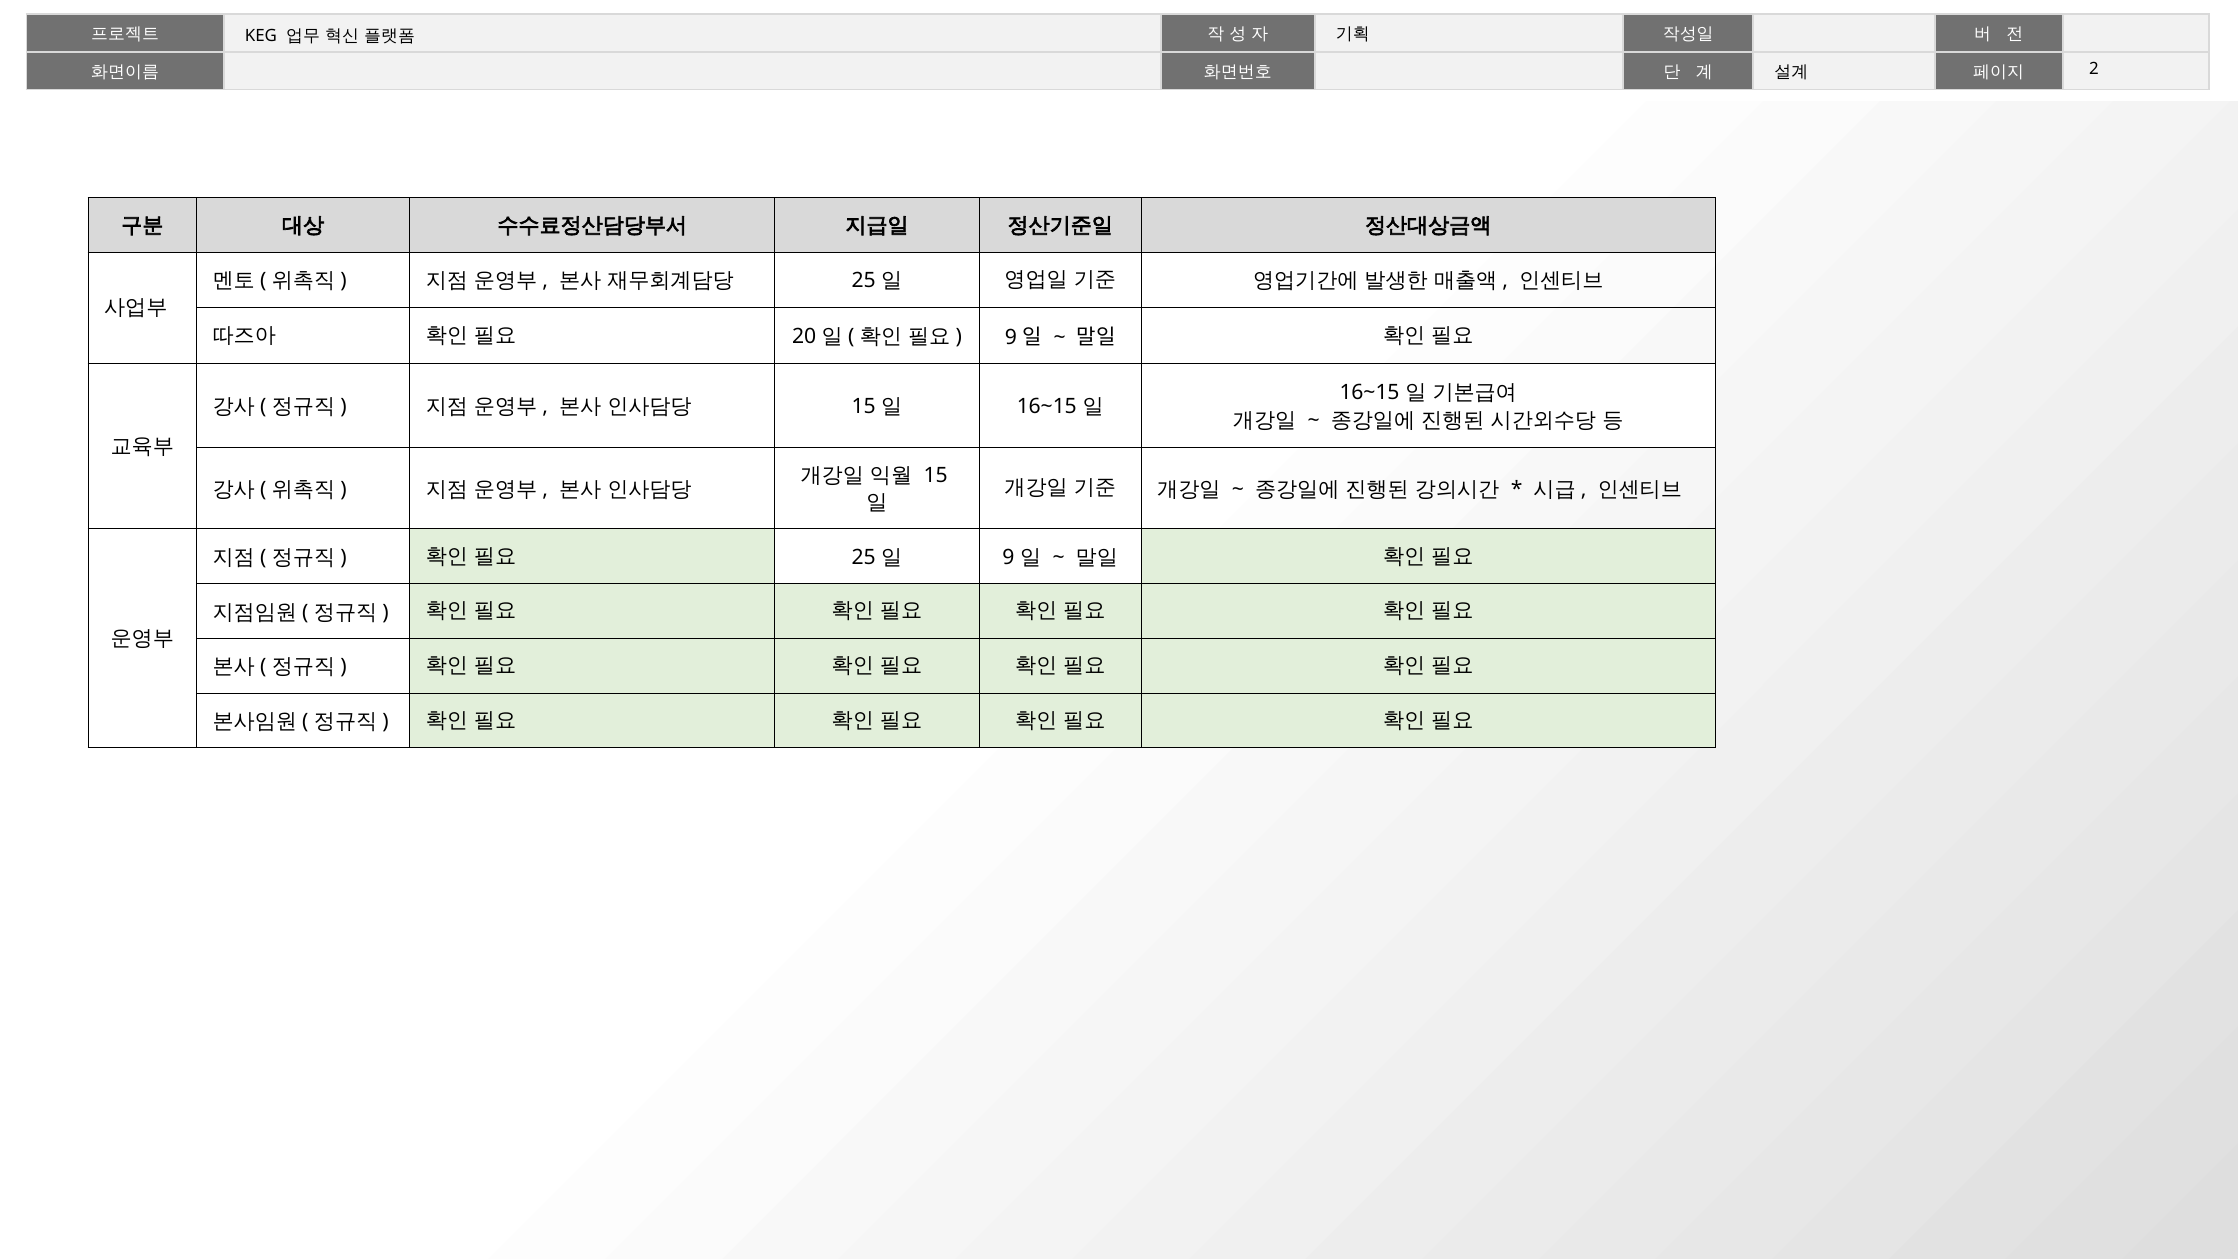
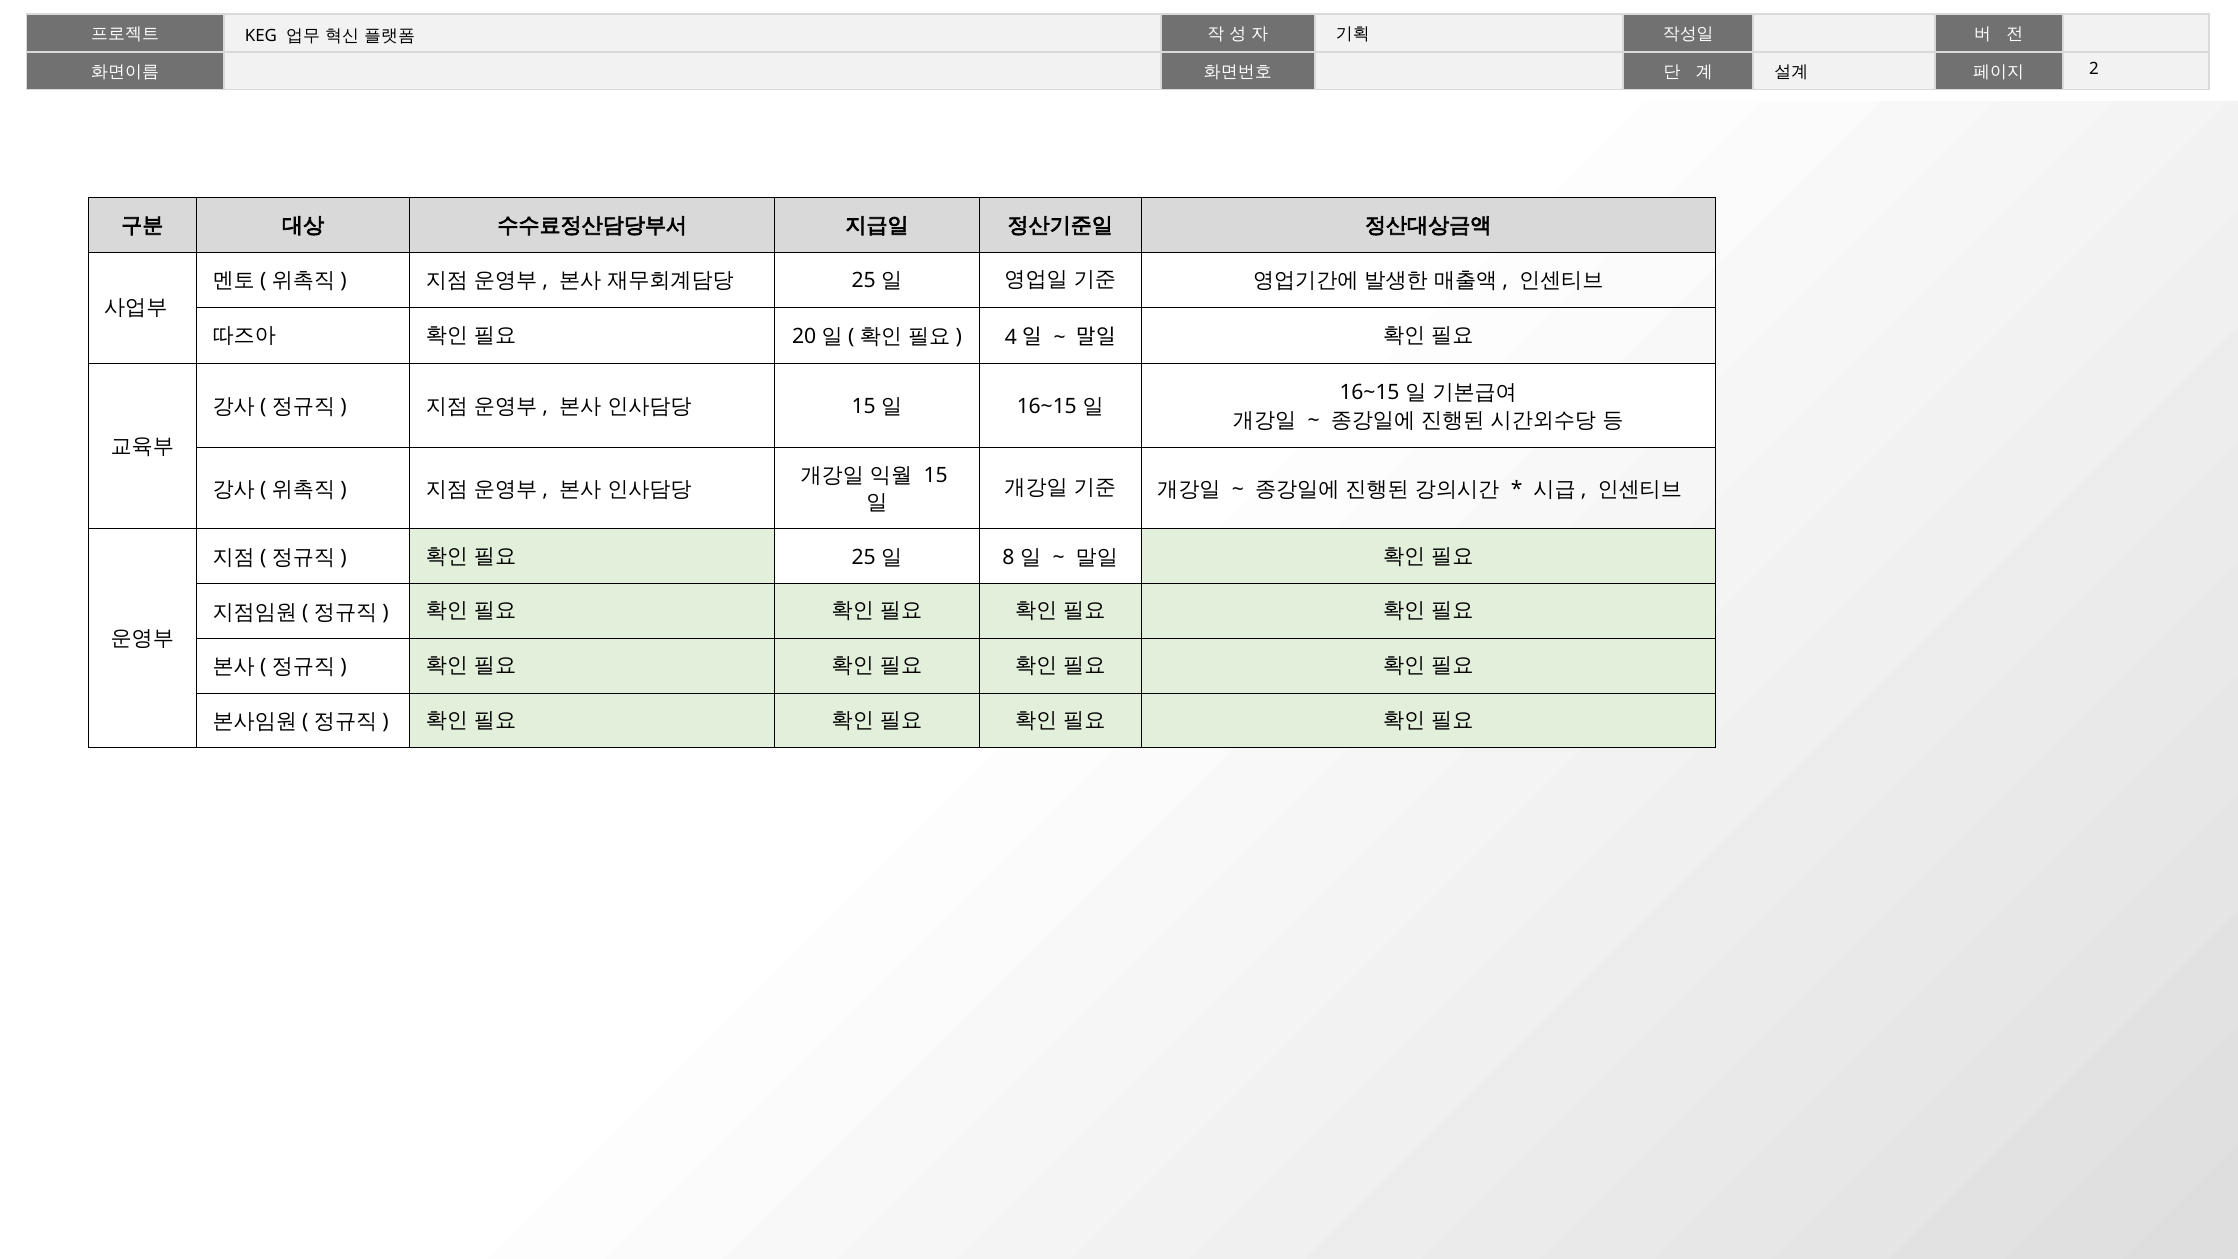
9: 9 -> 4 (1011, 337)
9: 9 -> 8 (1008, 557)
